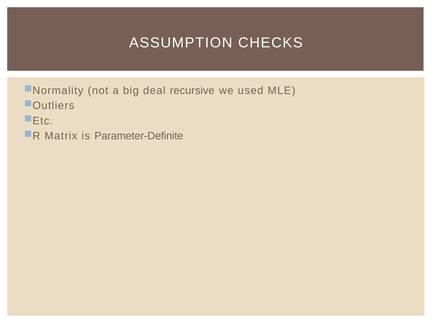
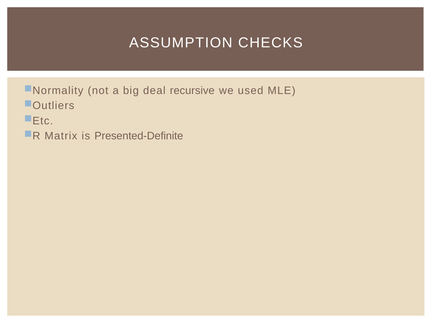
Parameter-Definite: Parameter-Definite -> Presented-Definite (139, 136)
